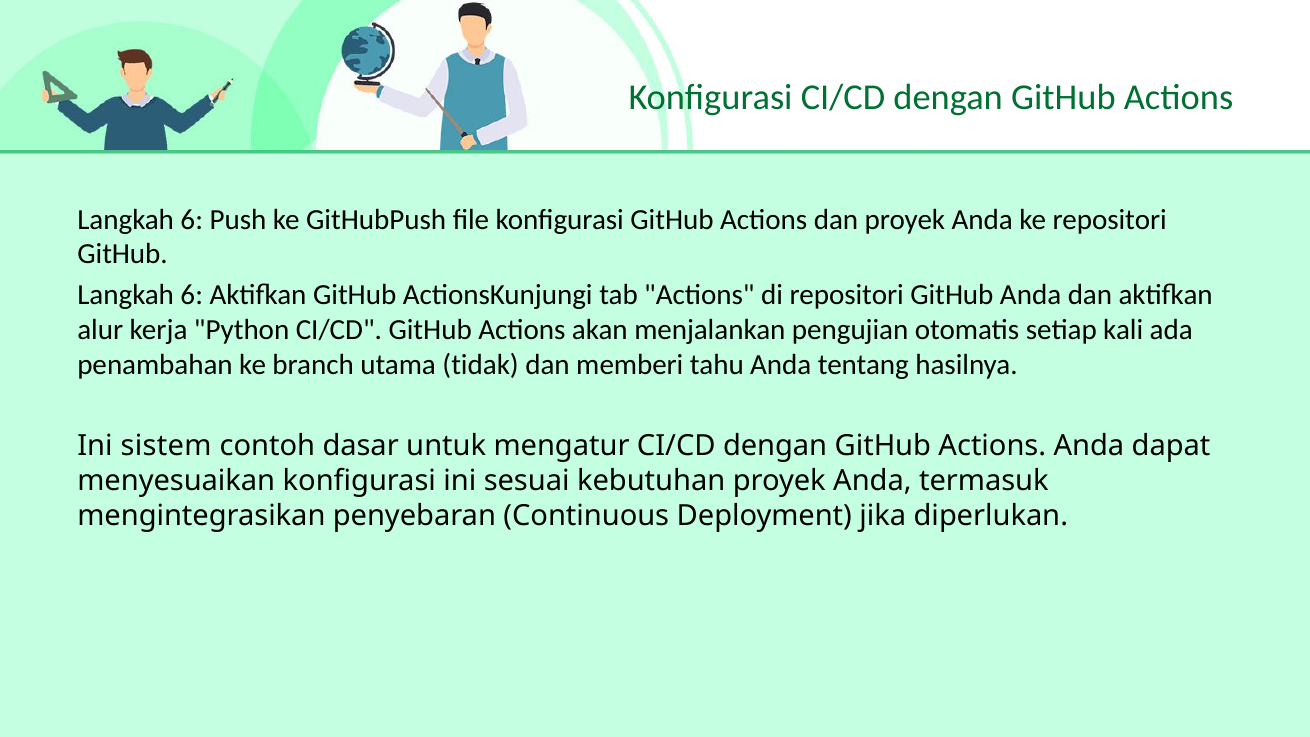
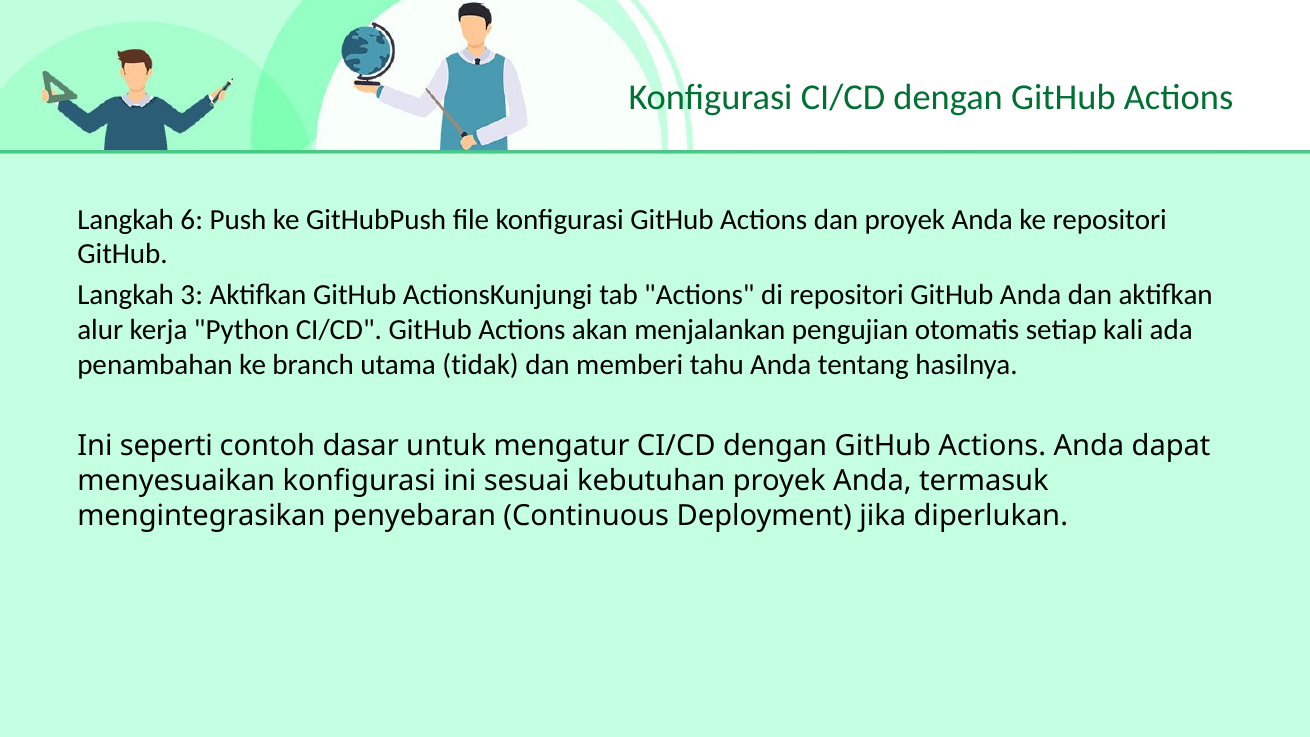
6: 6 -> 3 (192, 295)
sistem: sistem -> seperti (166, 446)
